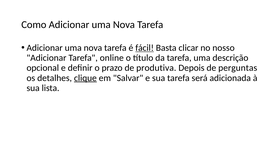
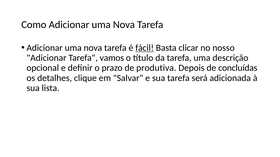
online: online -> vamos (112, 58)
perguntas: perguntas -> concluídas (238, 68)
clique underline: present -> none (85, 78)
